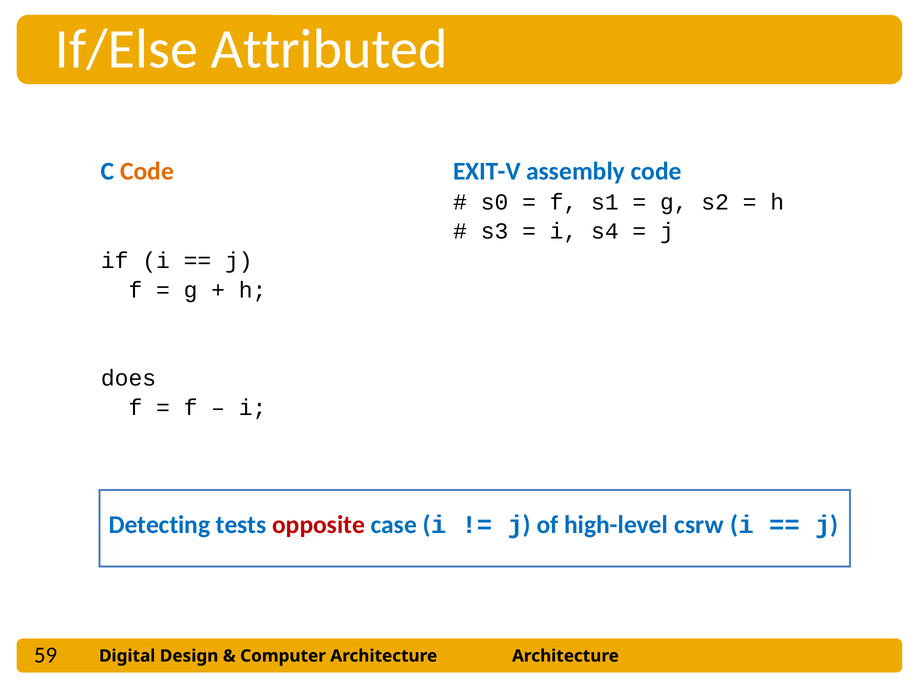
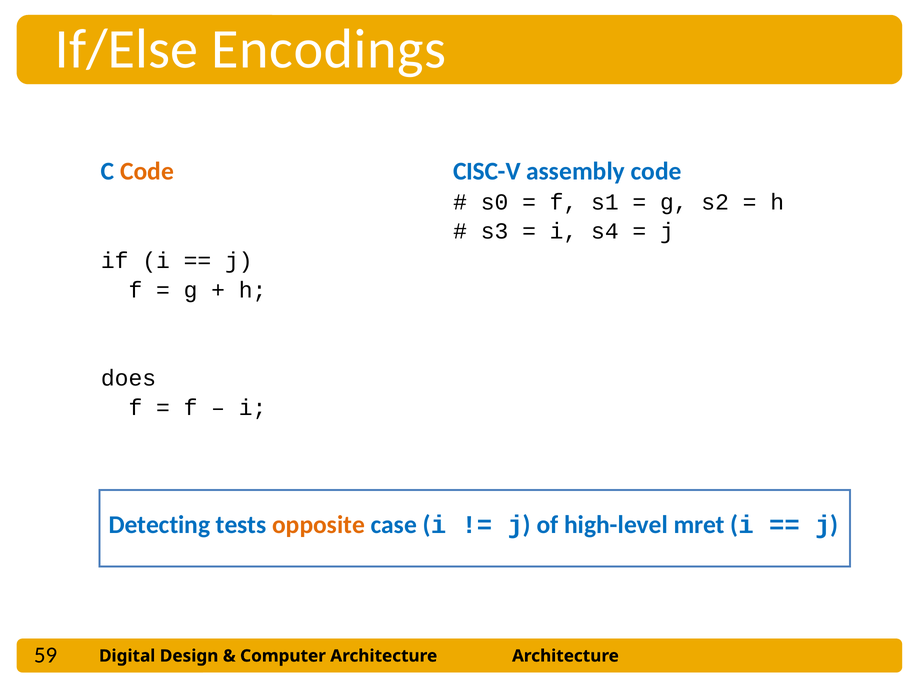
Attributed: Attributed -> Encodings (329, 49)
EXIT-V: EXIT-V -> CISC-V (487, 171)
opposite colour: red -> orange (319, 525)
csrw: csrw -> mret (699, 525)
